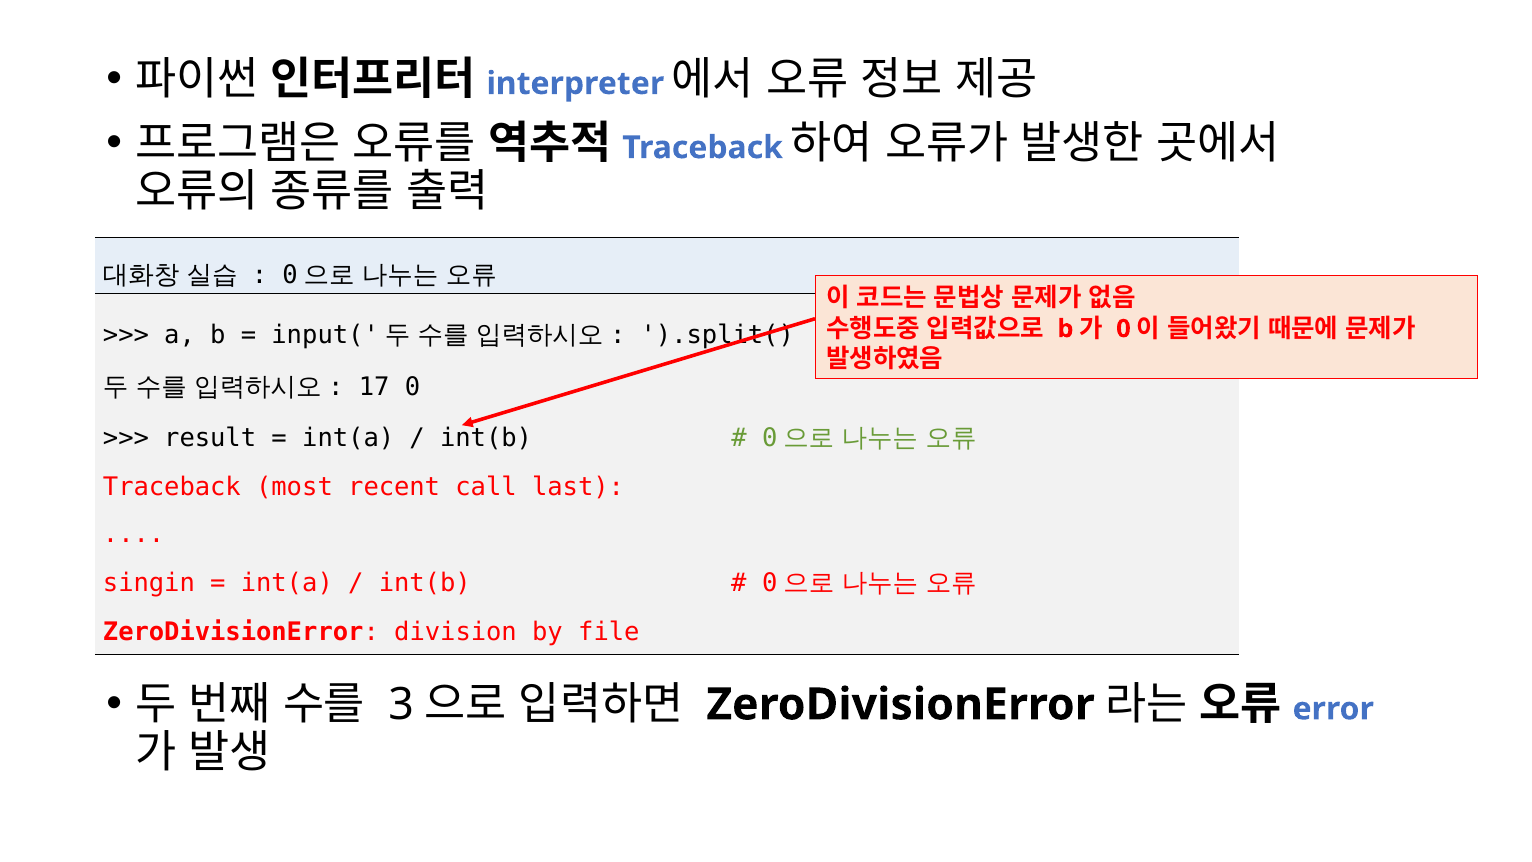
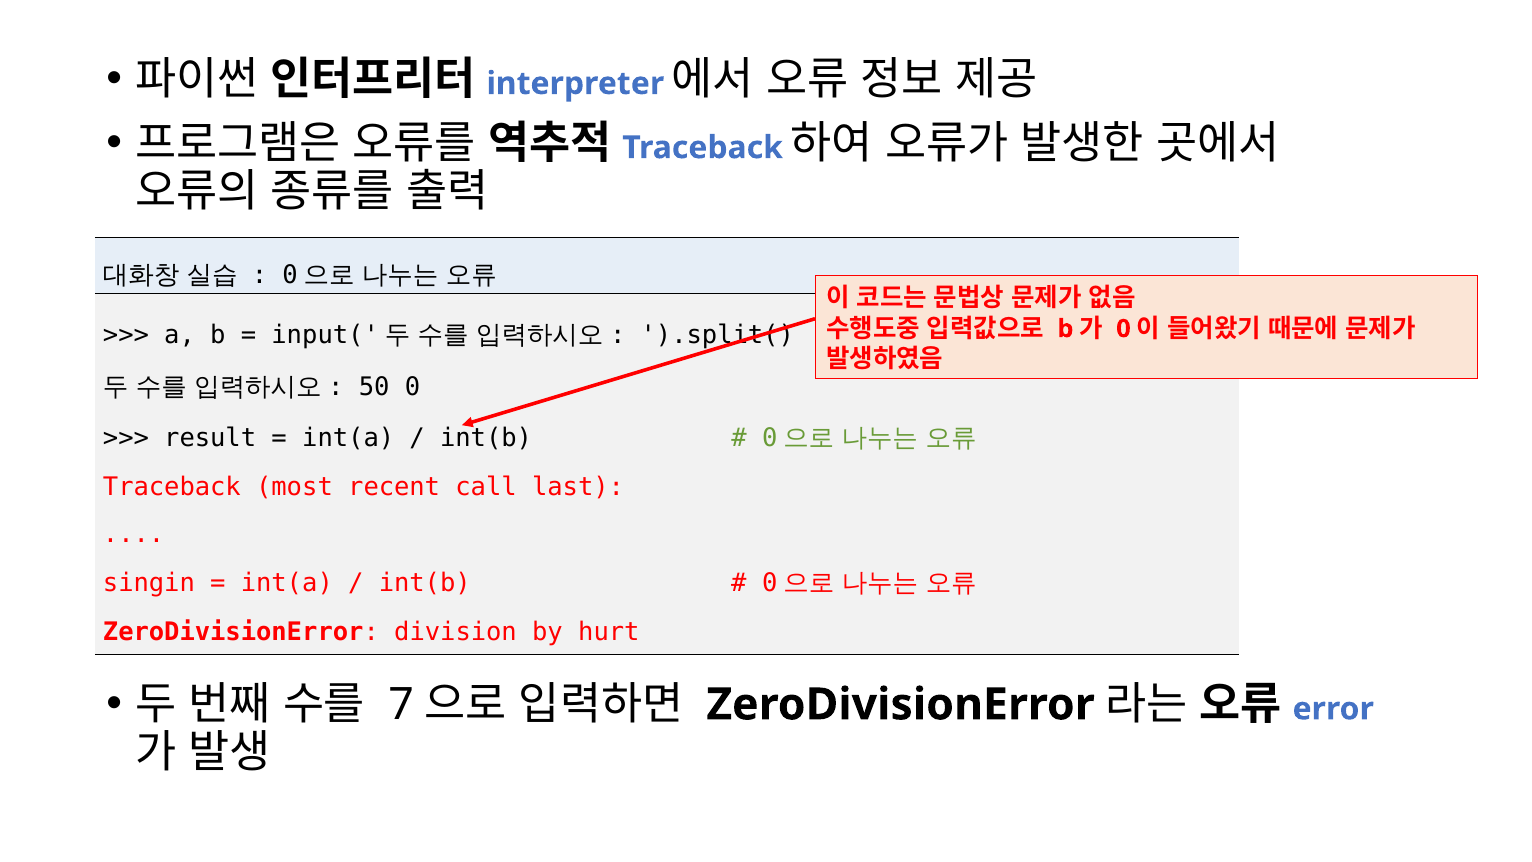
17: 17 -> 50 (374, 387)
file: file -> hurt (609, 632)
3: 3 -> 7 (401, 704)
